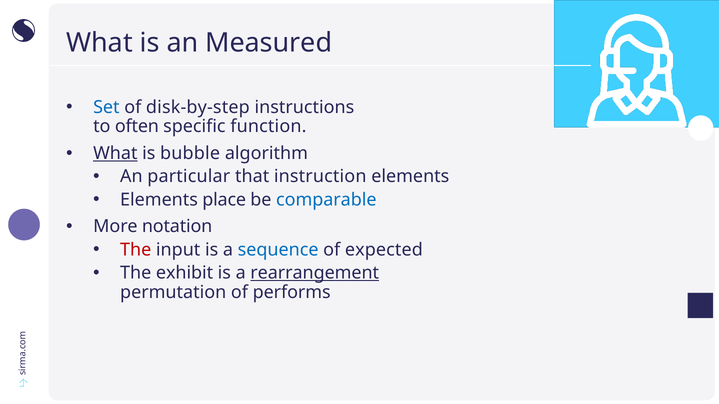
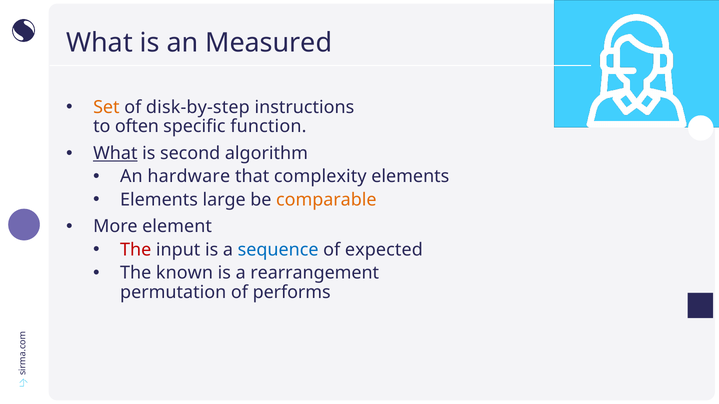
Set colour: blue -> orange (106, 107)
bubble: bubble -> second (190, 154)
particular: particular -> hardware (189, 177)
instruction: instruction -> complexity (320, 177)
place: place -> large (224, 200)
comparable colour: blue -> orange (326, 200)
notation: notation -> element (177, 227)
exhibit: exhibit -> known (185, 273)
rearrangement underline: present -> none (315, 273)
